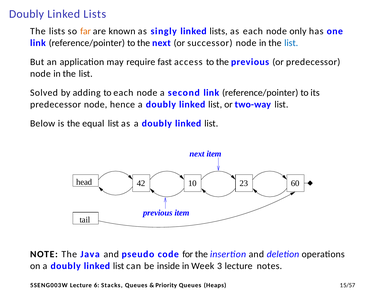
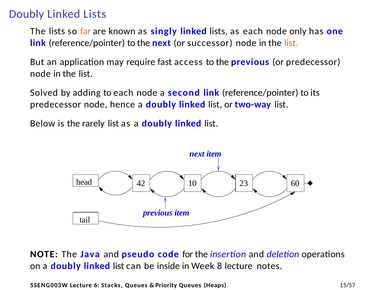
list colour: blue -> orange (291, 43)
equal: equal -> rarely (93, 123)
3: 3 -> 8 (220, 266)
